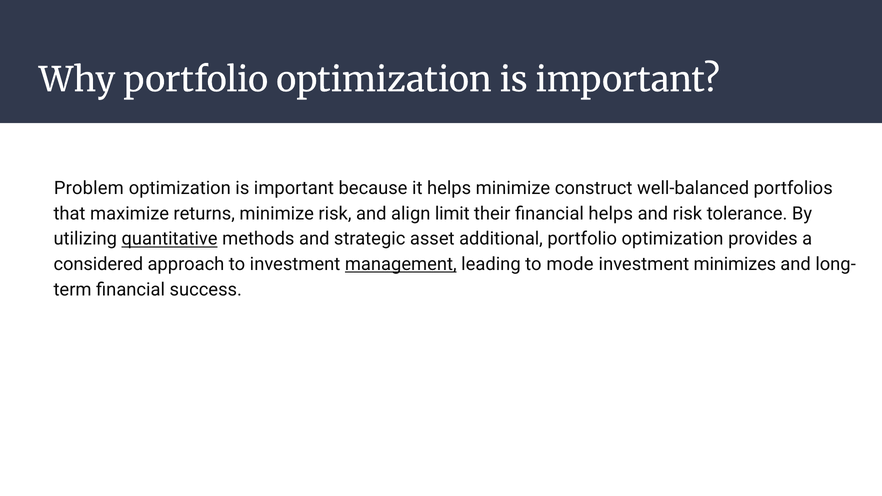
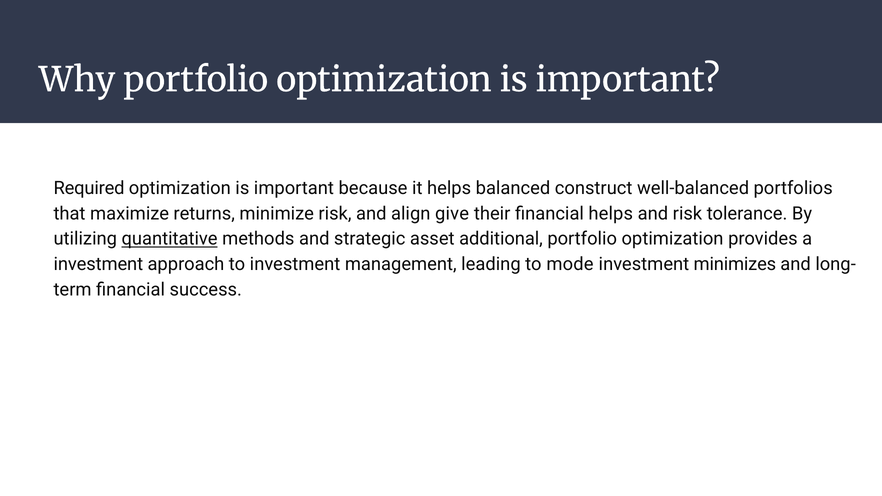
Problem: Problem -> Required (89, 188)
helps minimize: minimize -> balanced (513, 188)
limit: limit -> give (452, 214)
considered: considered -> investment (98, 264)
management underline: present -> none (401, 264)
